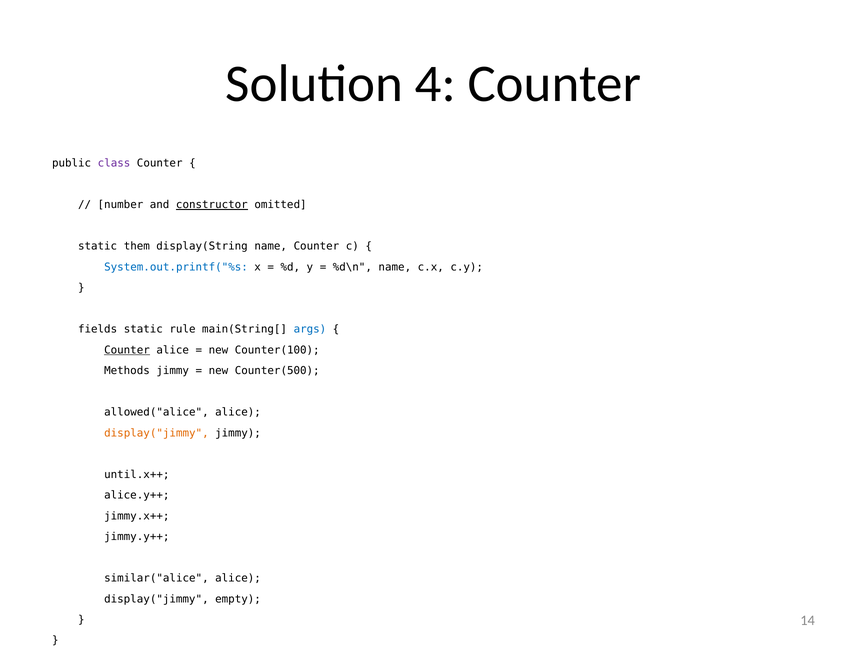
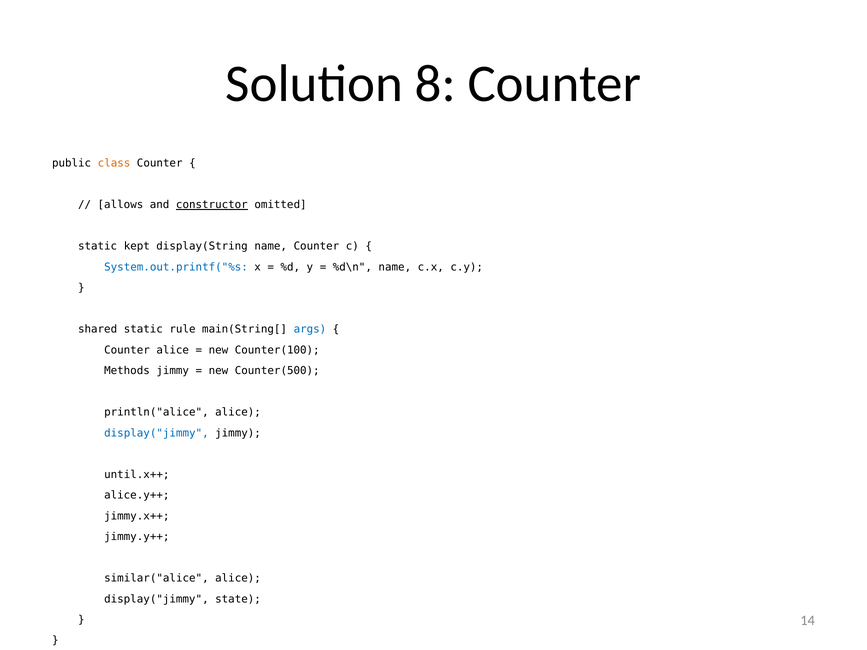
4: 4 -> 8 (435, 84)
class colour: purple -> orange (114, 163)
number: number -> allows (120, 205)
them: them -> kept (137, 246)
fields: fields -> shared (98, 329)
Counter underline: present -> none (127, 350)
allowed("alice: allowed("alice -> println("alice (156, 412)
display("jimmy colour: orange -> blue (156, 433)
empty: empty -> state (238, 599)
